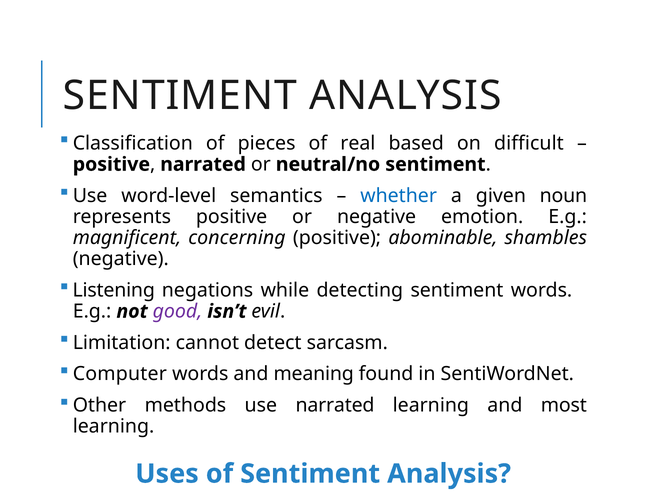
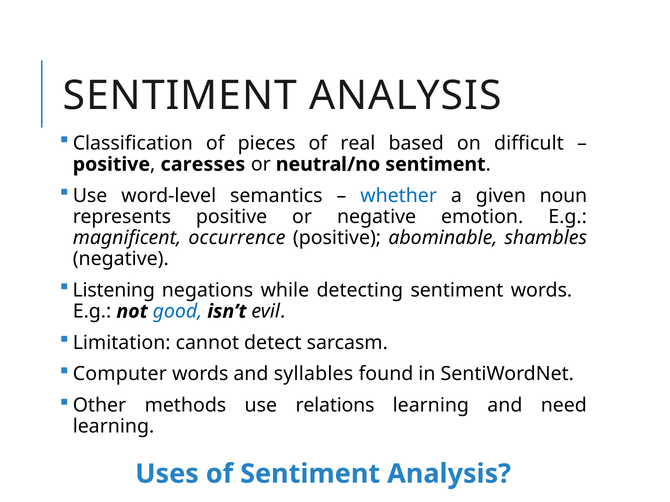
narrated: narrated -> caresses (203, 165)
concerning: concerning -> occurrence (237, 238)
good colour: purple -> blue (177, 312)
meaning: meaning -> syllables (313, 374)
use narrated: narrated -> relations (335, 406)
most: most -> need (564, 406)
